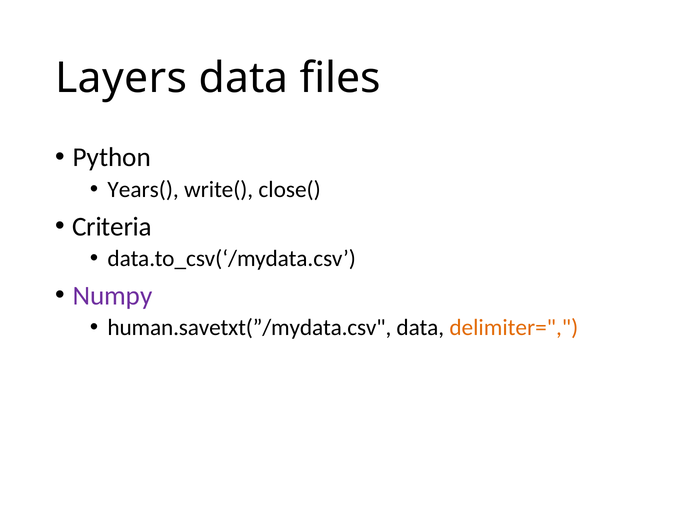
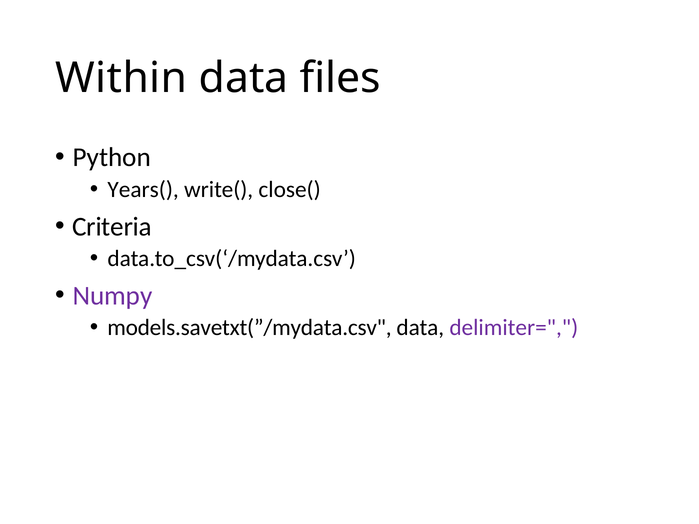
Layers: Layers -> Within (121, 78)
human.savetxt(”/mydata.csv: human.savetxt(”/mydata.csv -> models.savetxt(”/mydata.csv (249, 328)
delimiter= colour: orange -> purple (514, 328)
